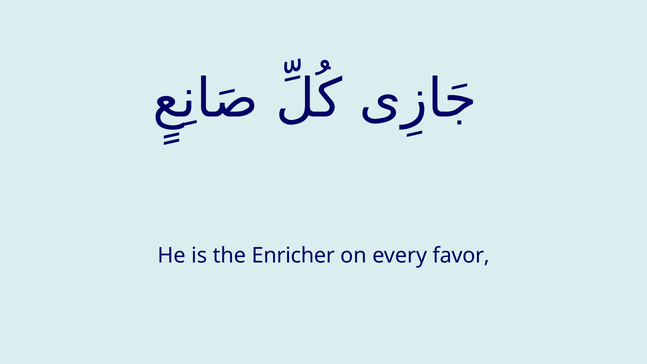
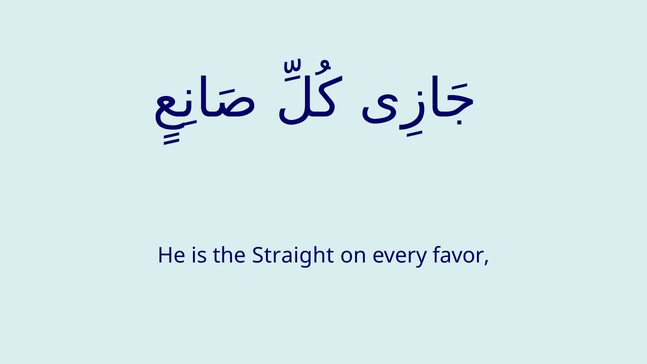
Enricher: Enricher -> Straight (293, 255)
